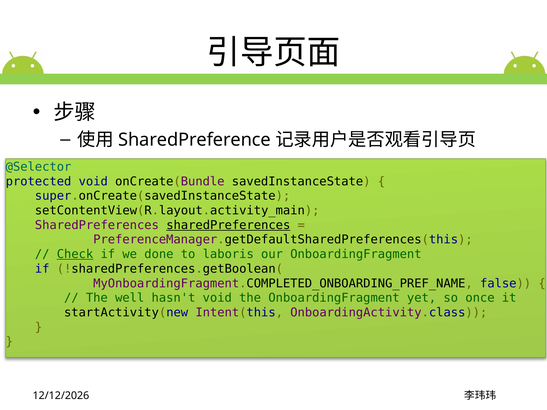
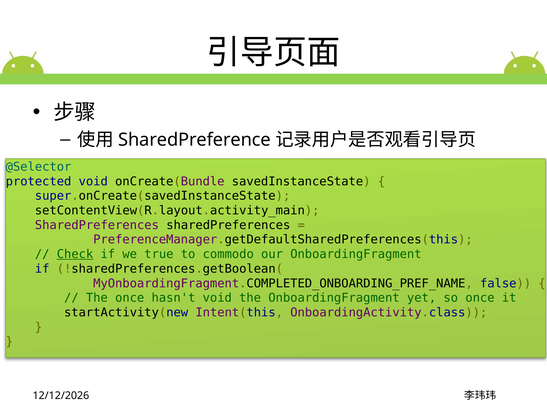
sharedPreferences underline: present -> none (228, 225)
done: done -> true (159, 254)
laboris: laboris -> commodo (228, 254)
The well: well -> once (130, 298)
